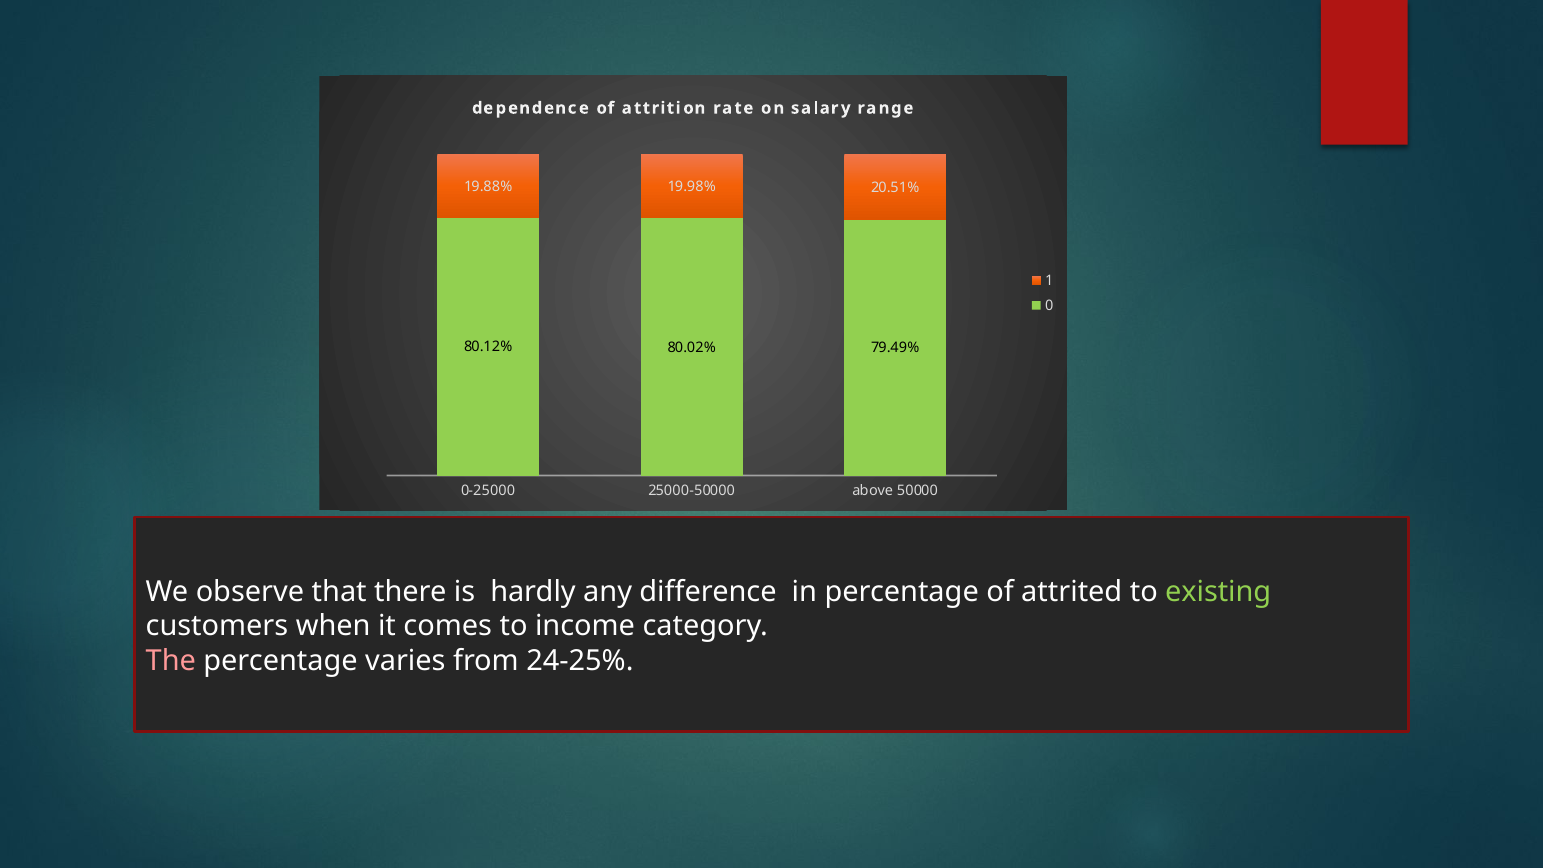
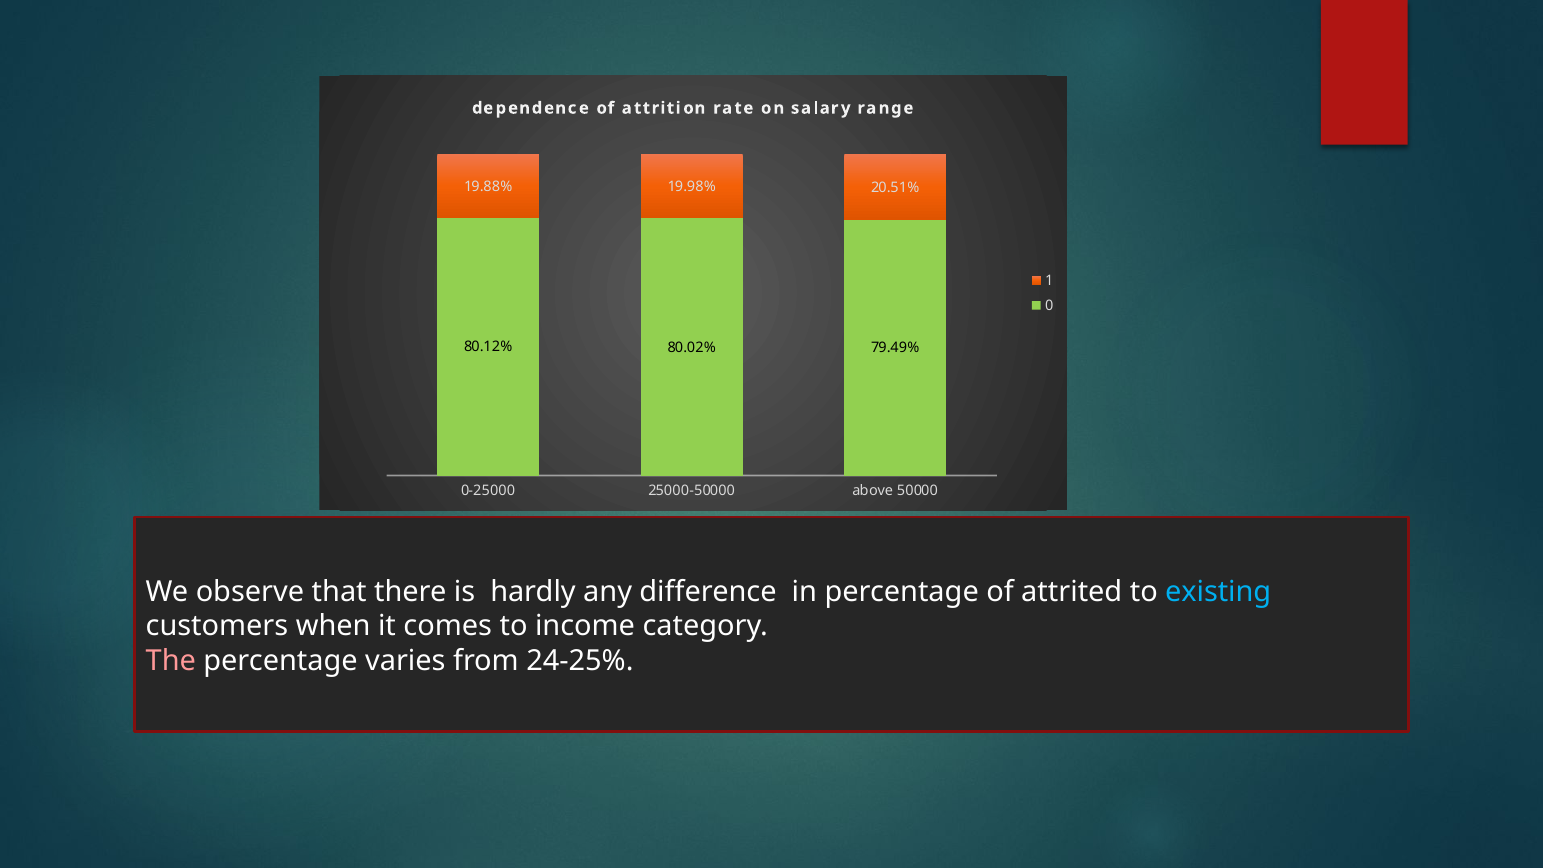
existing colour: light green -> light blue (1218, 592)
